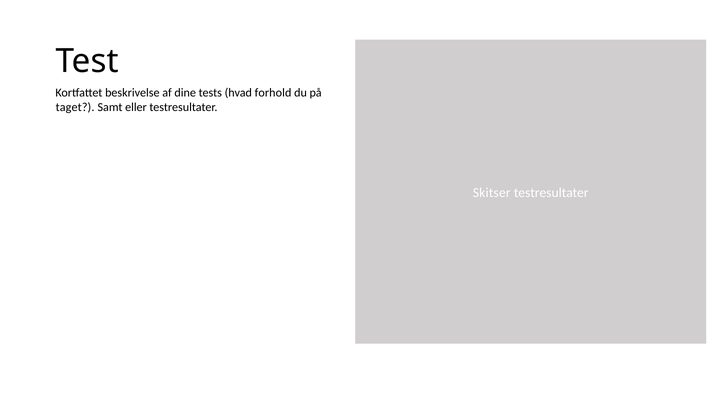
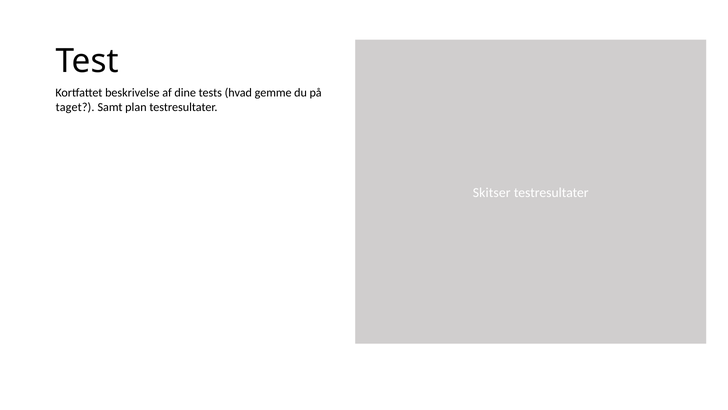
forhold: forhold -> gemme (273, 92)
eller: eller -> plan (136, 107)
